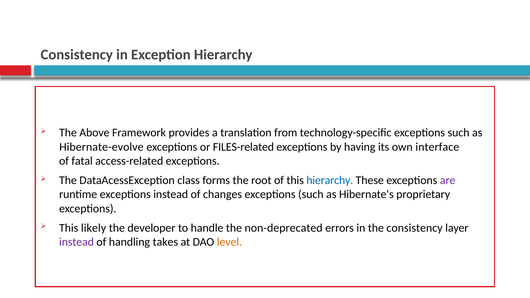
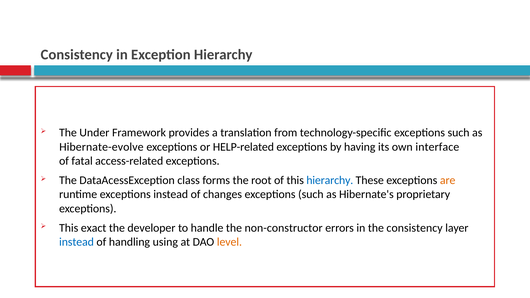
Above: Above -> Under (94, 133)
FILES-related: FILES-related -> HELP-related (243, 147)
are colour: purple -> orange (448, 180)
likely: likely -> exact (94, 228)
non-deprecated: non-deprecated -> non-constructor (284, 228)
instead colour: purple -> blue (76, 242)
takes: takes -> using (165, 242)
